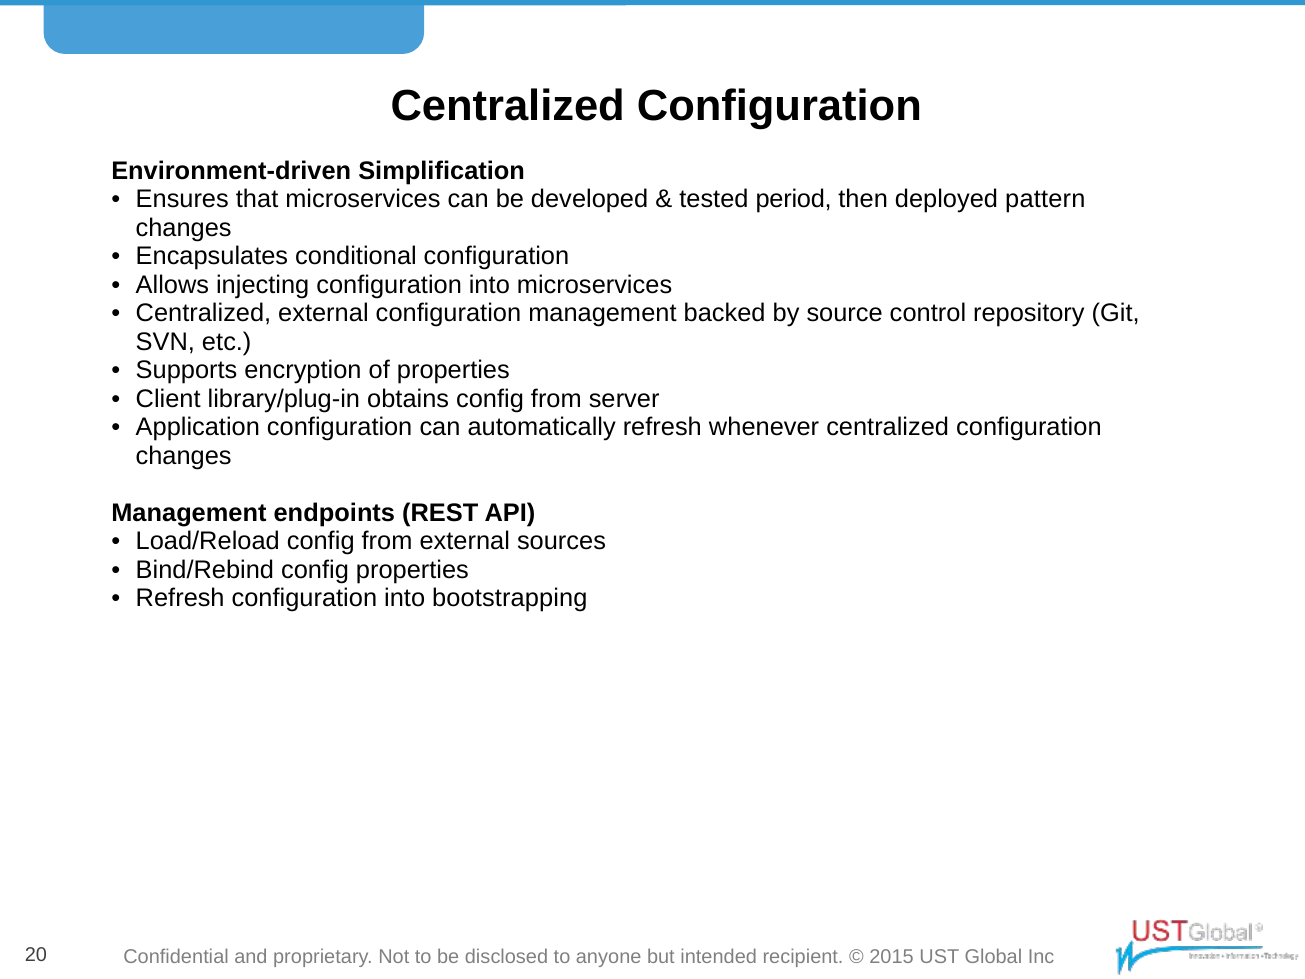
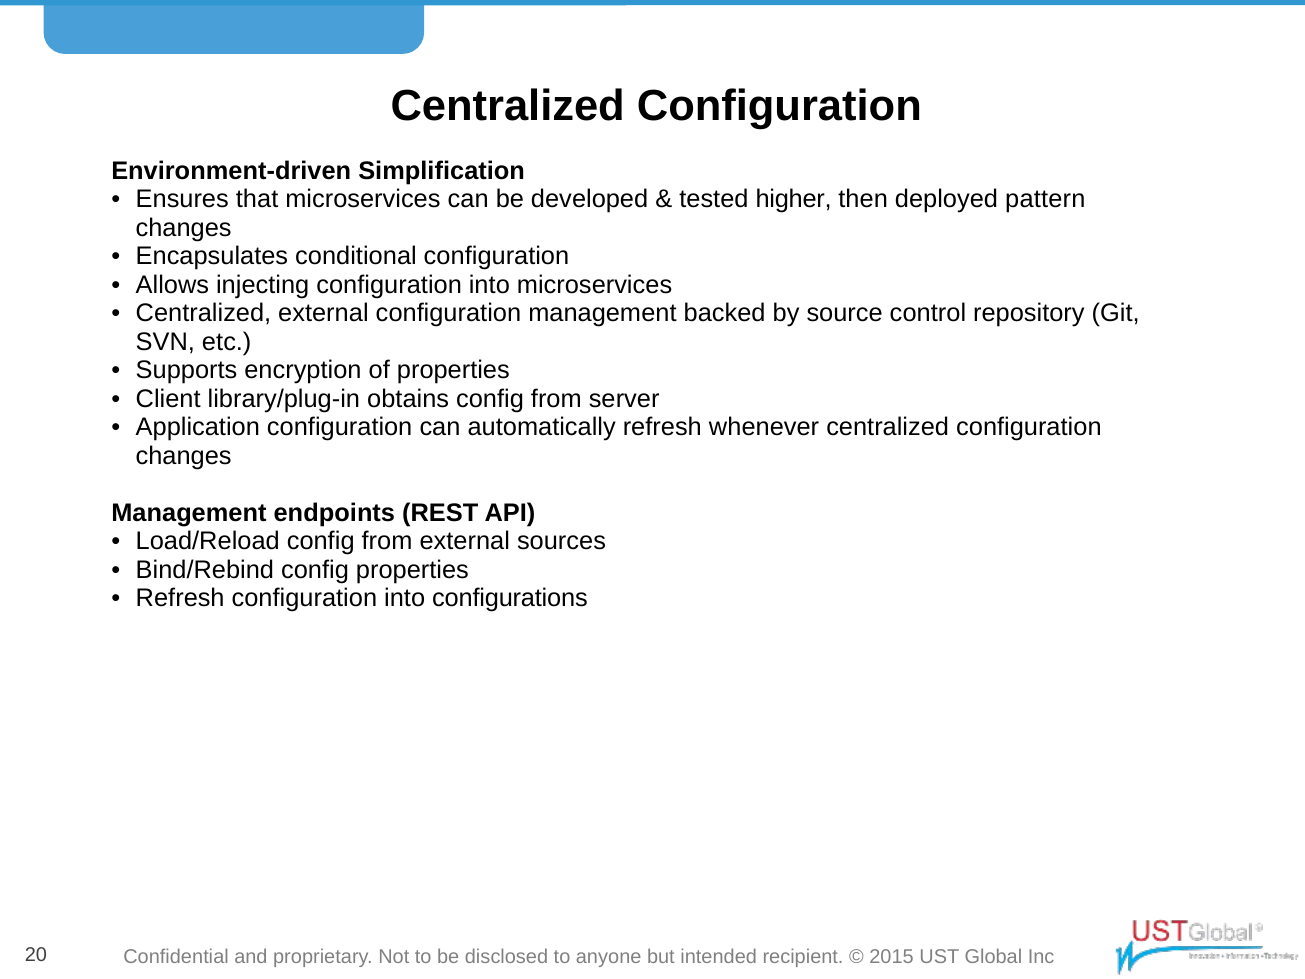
period: period -> higher (794, 199)
bootstrapping: bootstrapping -> configurations (510, 598)
